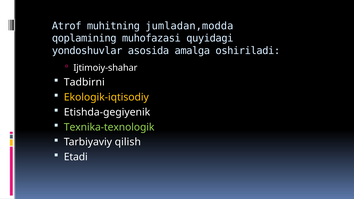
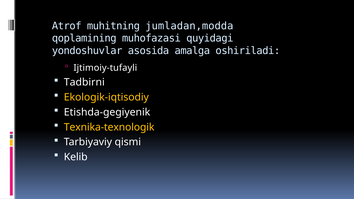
Ijtimoiy-shahar: Ijtimoiy-shahar -> Ijtimoiy-tufayli (105, 68)
Texnika-texnologik colour: light green -> yellow (109, 127)
qilish: qilish -> qismi (128, 142)
Etadi: Etadi -> Kelib (76, 157)
